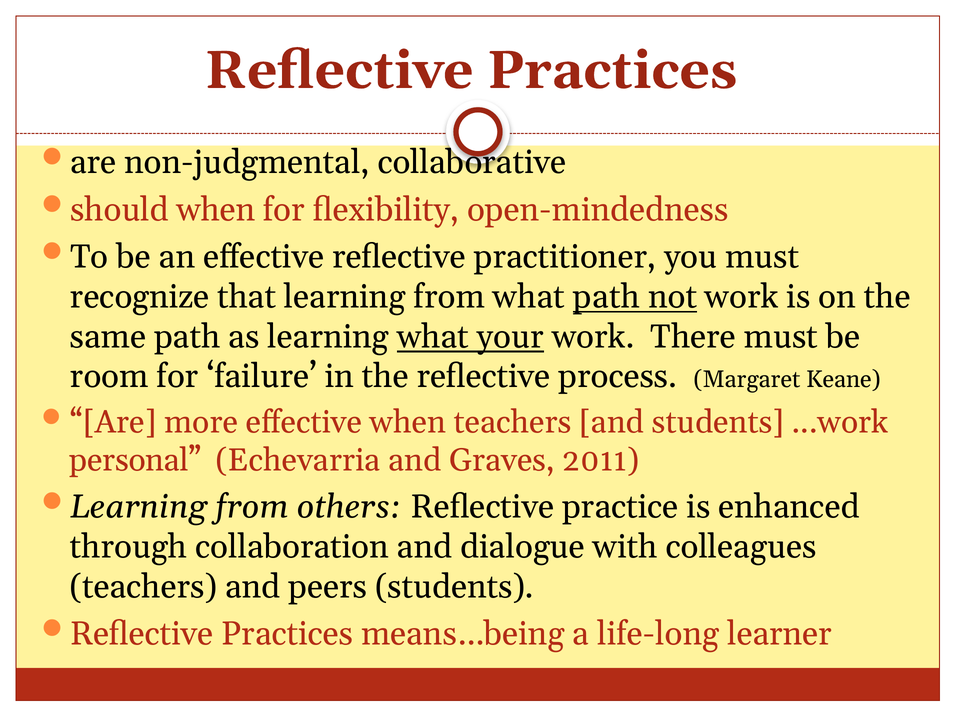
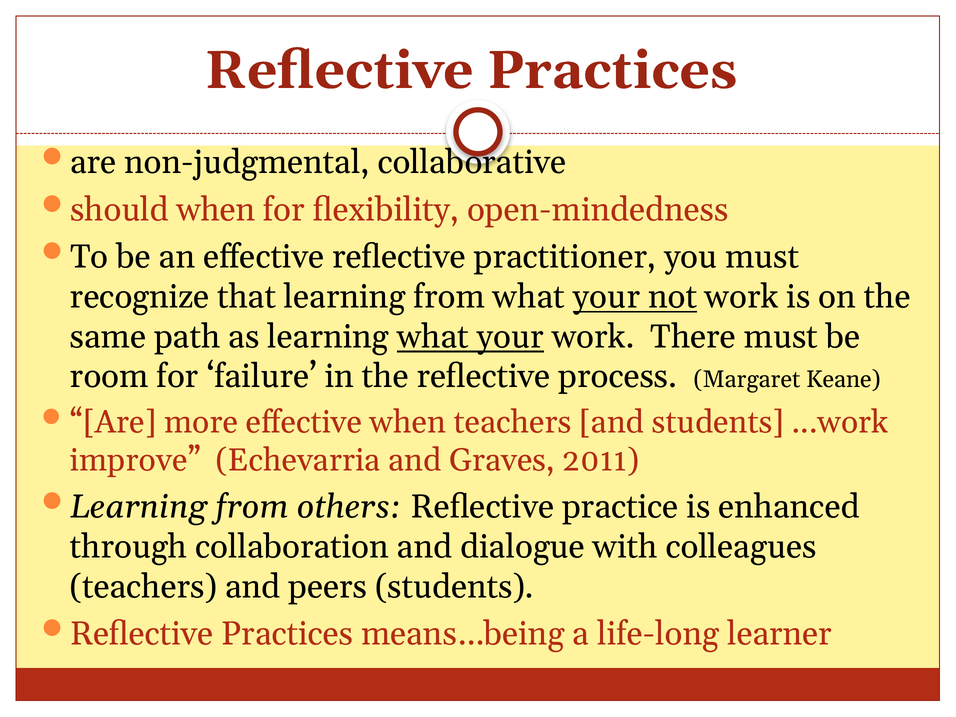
from what path: path -> your (607, 297)
personal: personal -> improve (135, 460)
